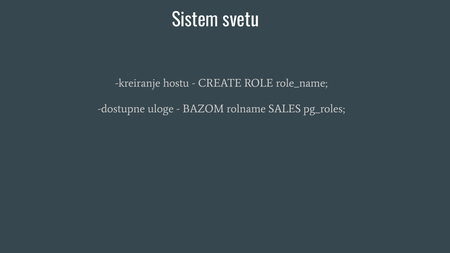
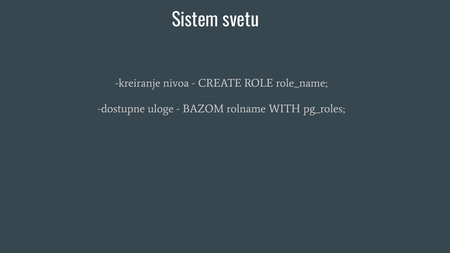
hostu: hostu -> nivoa (176, 83)
SALES: SALES -> WITH (285, 109)
